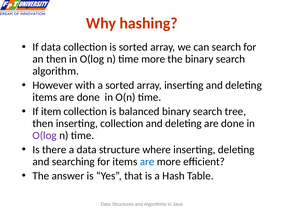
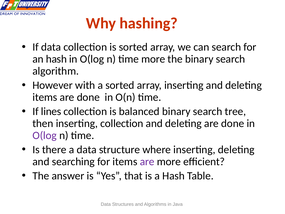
an then: then -> hash (56, 59)
item: item -> lines (51, 111)
are colour: blue -> purple (147, 161)
